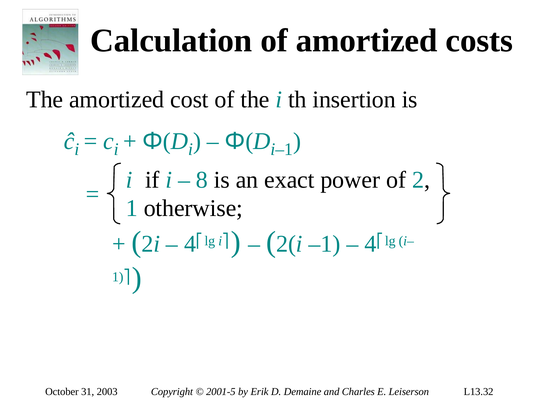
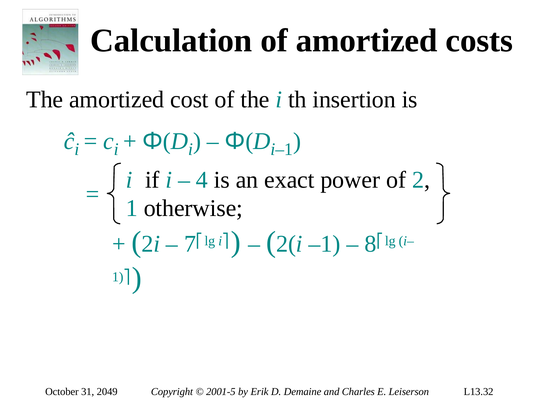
8: 8 -> 4 (202, 180)
4: 4 -> 7 (190, 244)
4: 4 -> 8 (370, 244)
2003: 2003 -> 2049 (107, 392)
